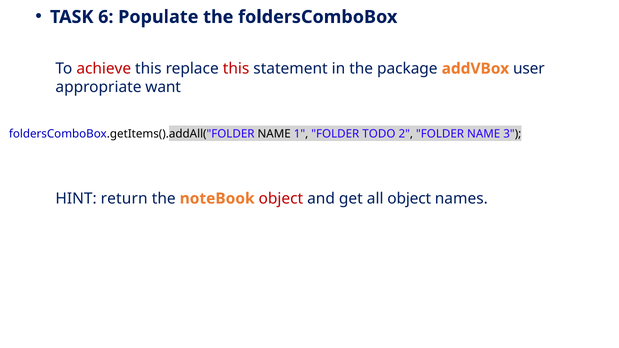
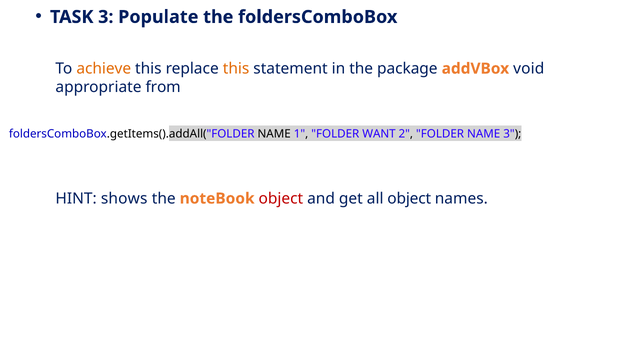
TASK 6: 6 -> 3 (106, 17)
achieve colour: red -> orange (104, 69)
this colour: red -> orange (236, 69)
user: user -> void (529, 69)
want: want -> from (163, 87)
TODO: TODO -> WANT (379, 134)
return: return -> shows (124, 199)
